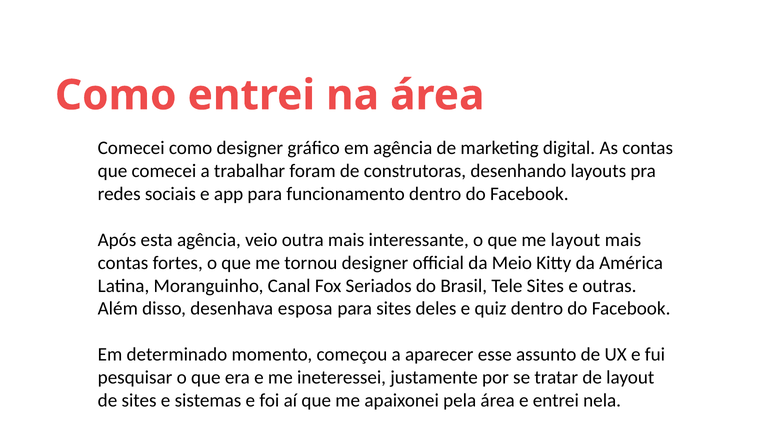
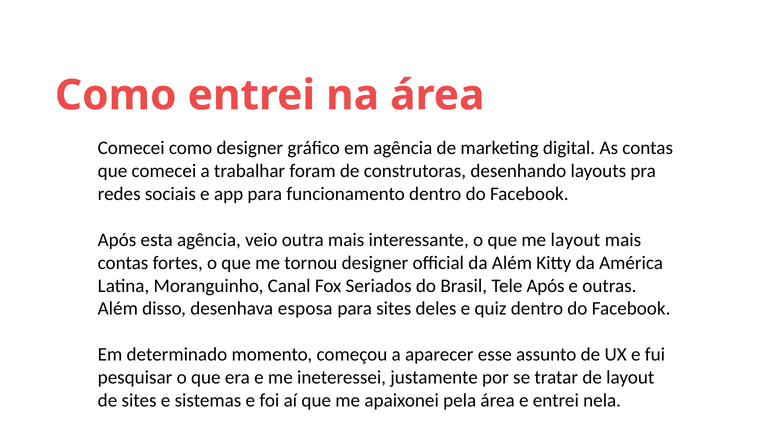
da Meio: Meio -> Além (512, 263)
Tele Sites: Sites -> Após (546, 286)
